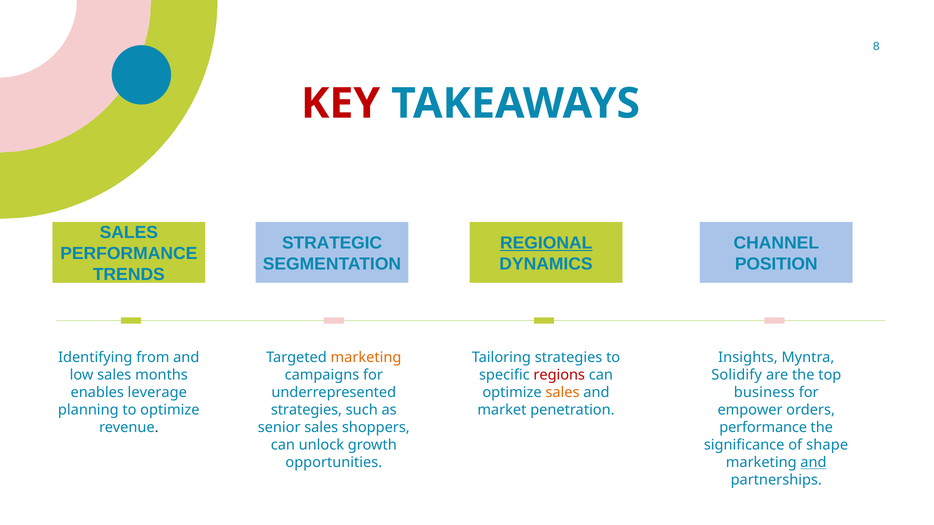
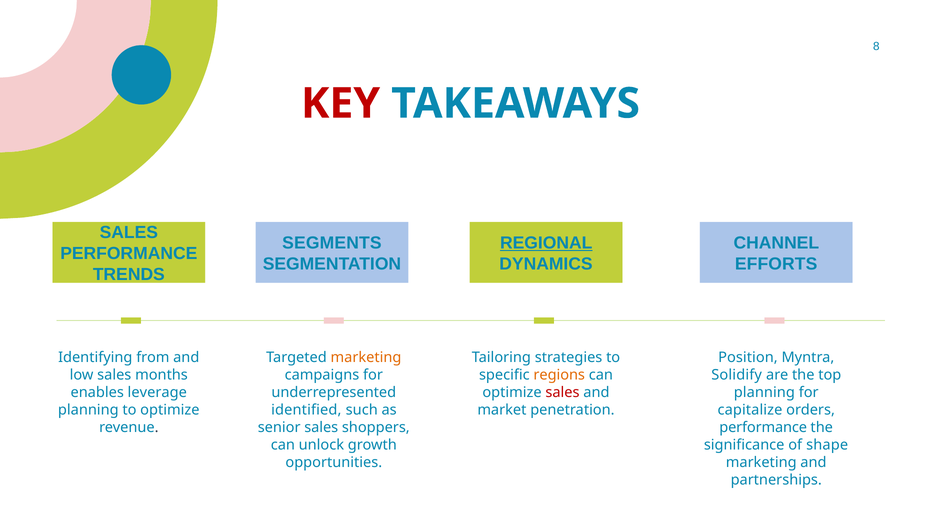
STRATEGIC: STRATEGIC -> SEGMENTS (332, 243)
POSITION: POSITION -> EFFORTS (776, 264)
Insights: Insights -> Position (748, 358)
regions colour: red -> orange (559, 375)
sales colour: orange -> red (562, 393)
business: business -> planning (764, 393)
strategies: strategies -> identified (306, 410)
empower: empower -> capitalize (750, 410)
and underline: present -> none (813, 463)
